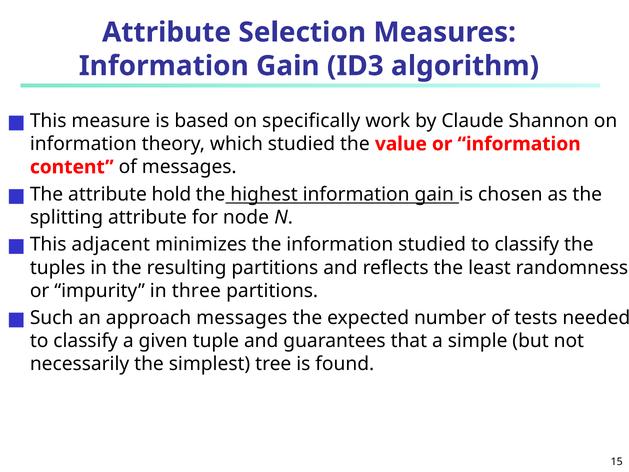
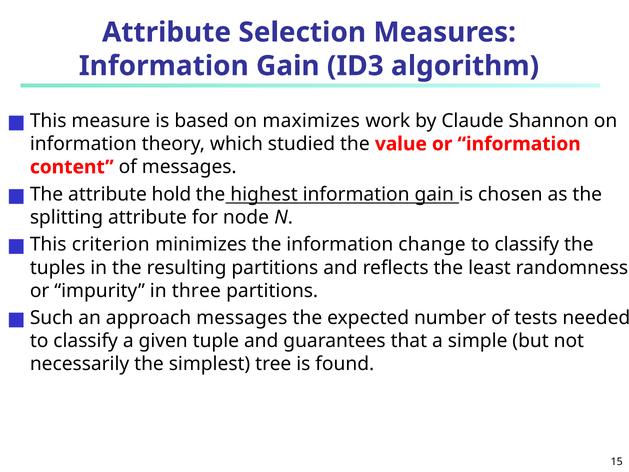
specifically: specifically -> maximizes (311, 121)
adjacent: adjacent -> criterion (111, 244)
information studied: studied -> change (432, 244)
